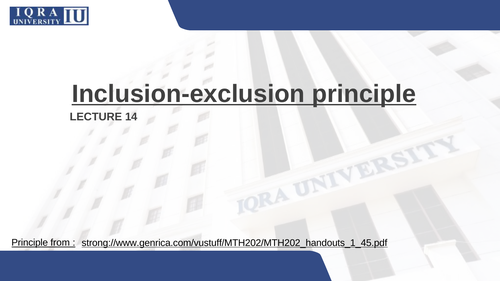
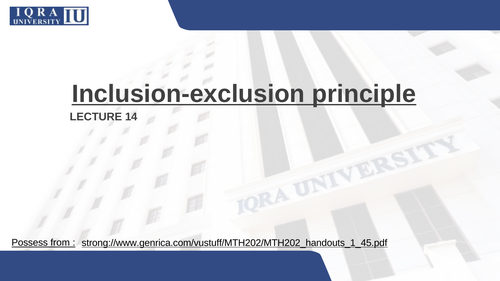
Principle: Principle -> Possess (30, 243)
